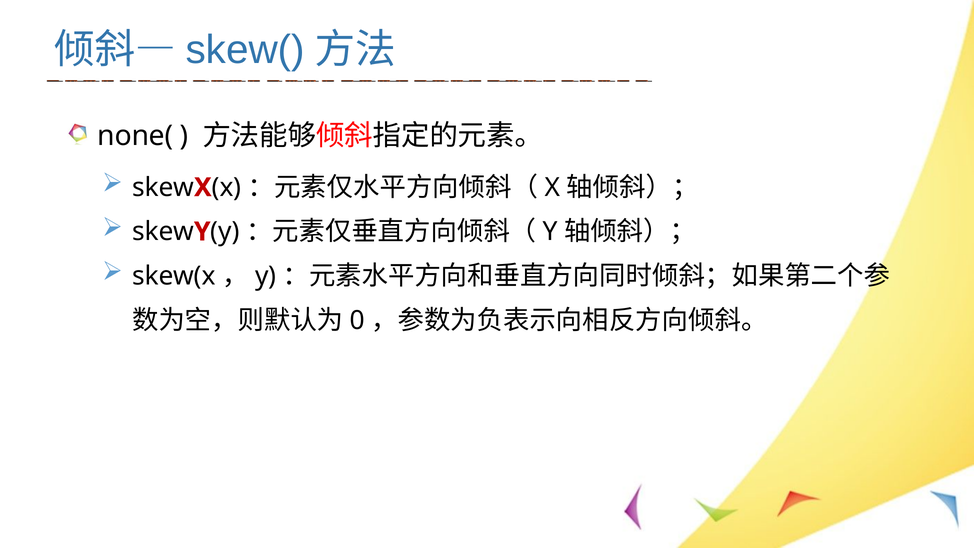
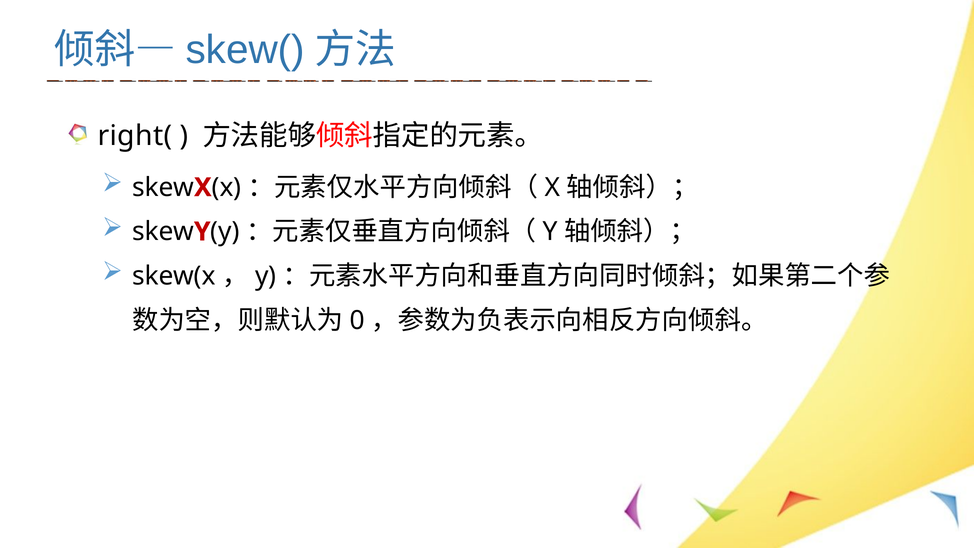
none(: none( -> right( (135, 136)
